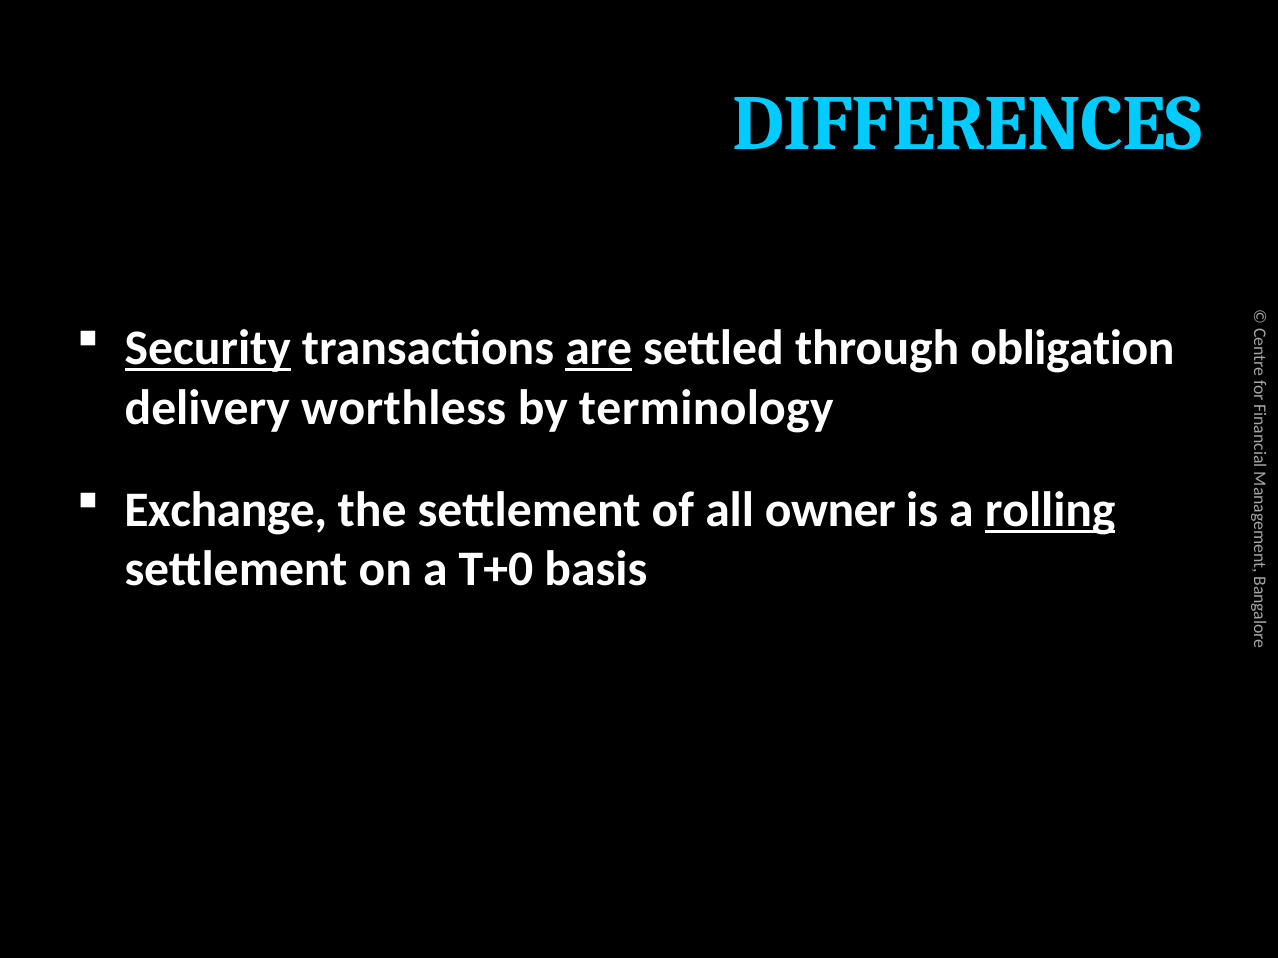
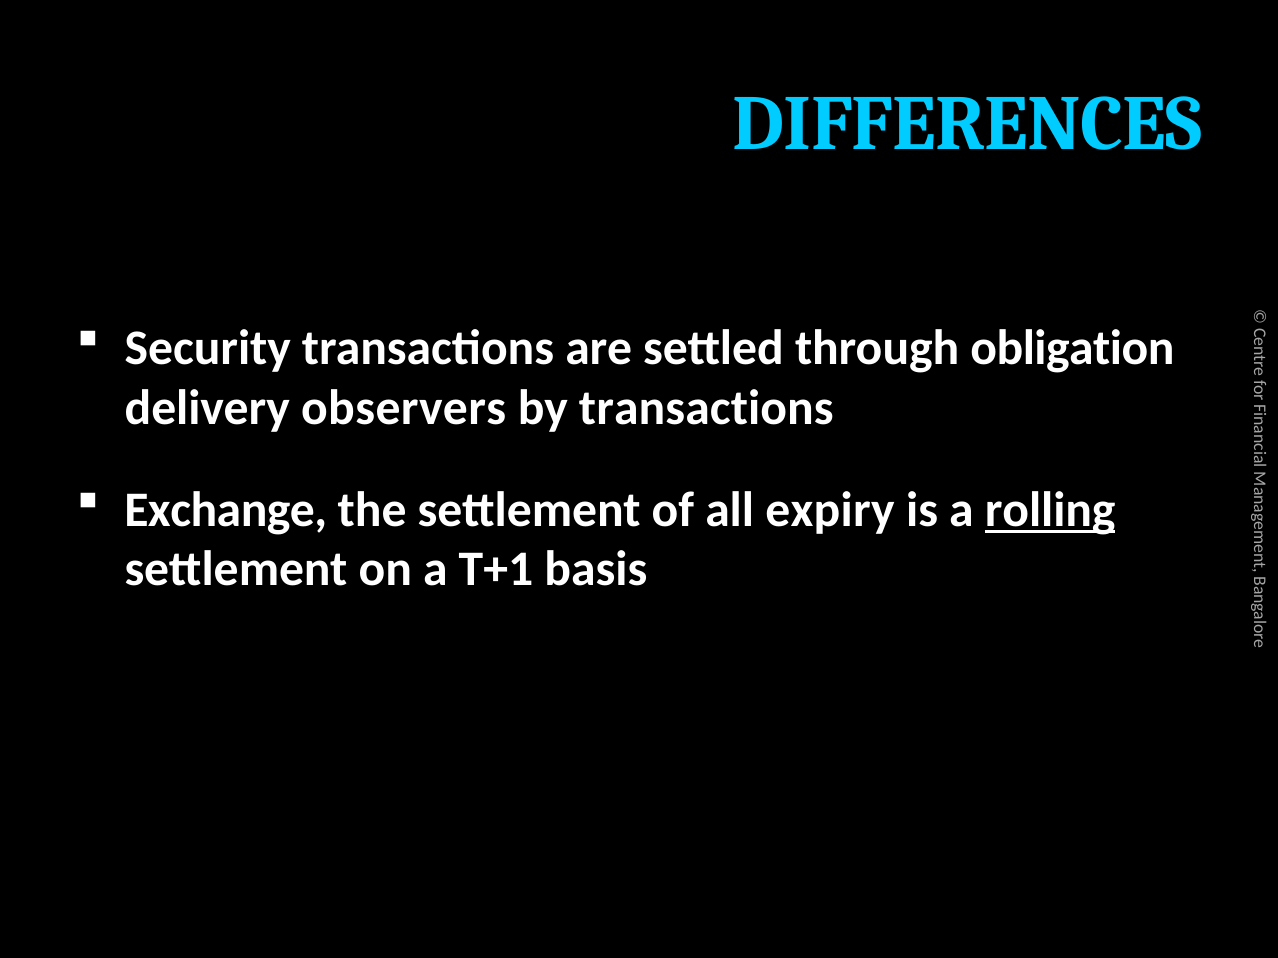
Security underline: present -> none (208, 348)
are underline: present -> none (599, 348)
worthless: worthless -> observers (404, 408)
by terminology: terminology -> transactions (706, 408)
owner: owner -> expiry (830, 510)
T+0: T+0 -> T+1 (496, 570)
